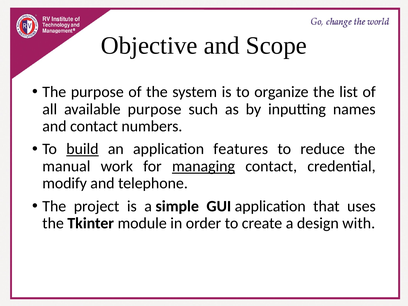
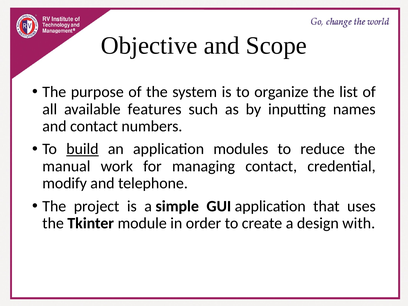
available purpose: purpose -> features (155, 109)
features: features -> modules (241, 149)
managing underline: present -> none (204, 166)
